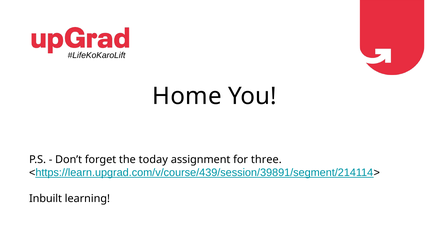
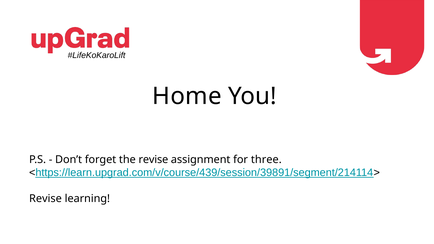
the today: today -> revise (153, 160)
Inbuilt: Inbuilt -> Revise (45, 199)
